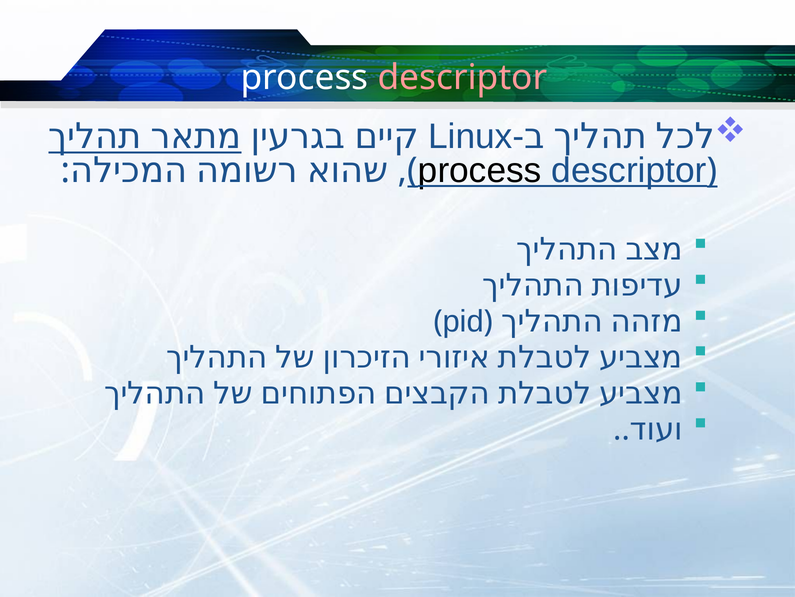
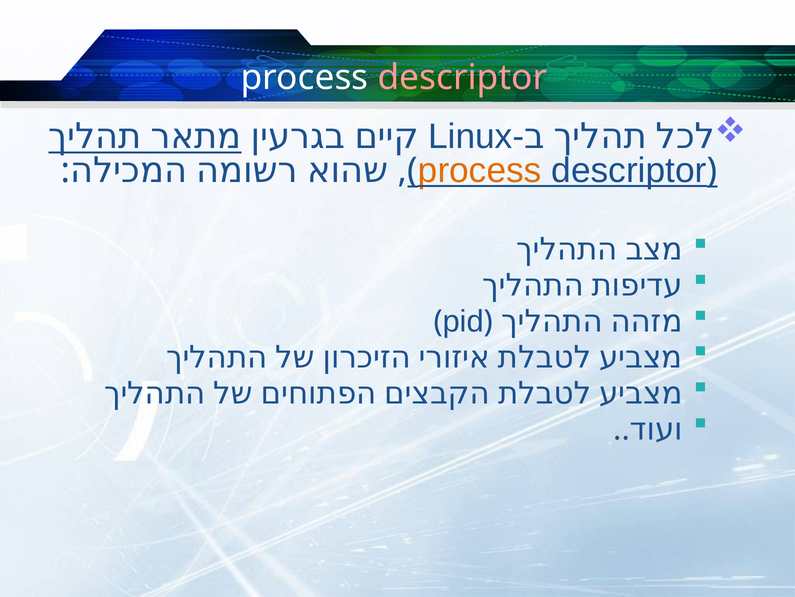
process colour: black -> orange (480, 170)
